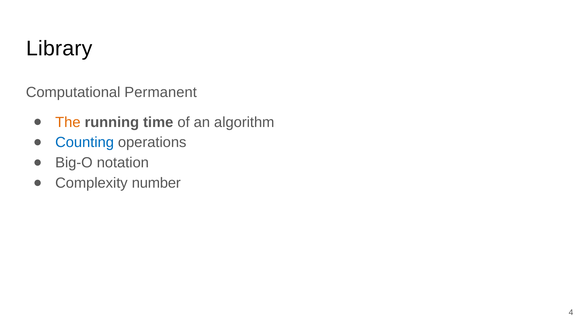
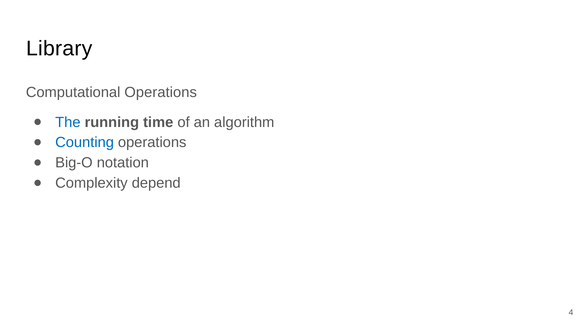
Computational Permanent: Permanent -> Operations (161, 92)
The colour: orange -> blue (68, 122)
number: number -> depend (156, 183)
